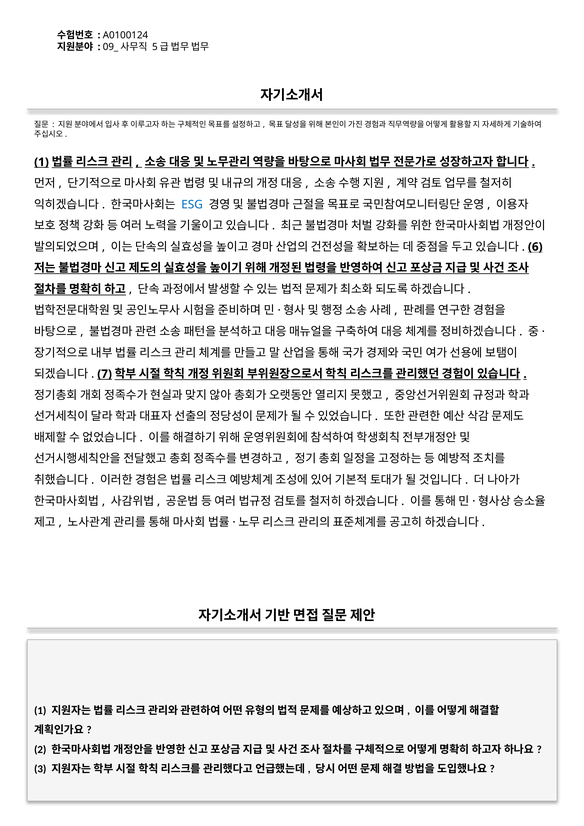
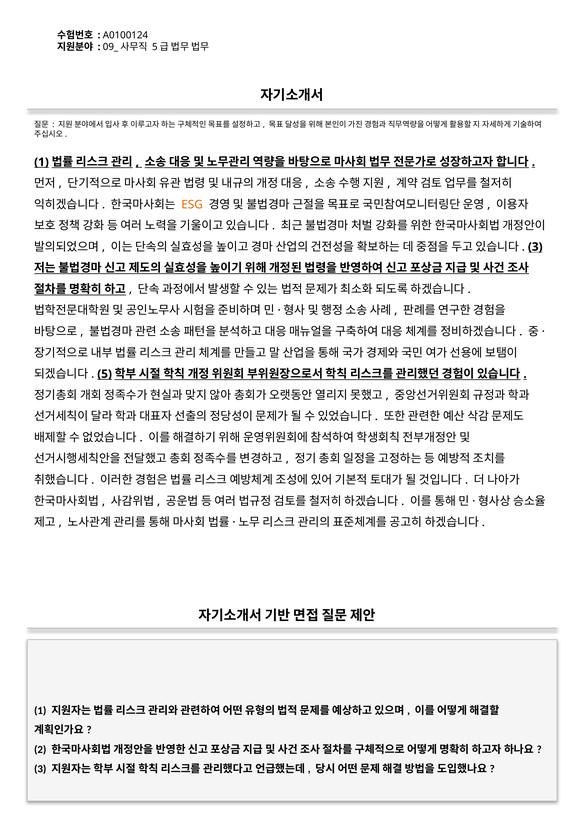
ESG colour: blue -> orange (192, 204)
6: 6 -> 3 (535, 247)
7: 7 -> 5 (105, 374)
